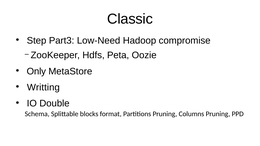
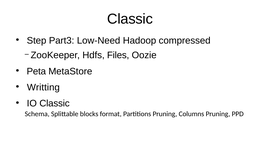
compromise: compromise -> compressed (185, 41)
Peta: Peta -> Files (118, 55)
Only: Only -> Peta (36, 72)
IO Double: Double -> Classic (55, 104)
